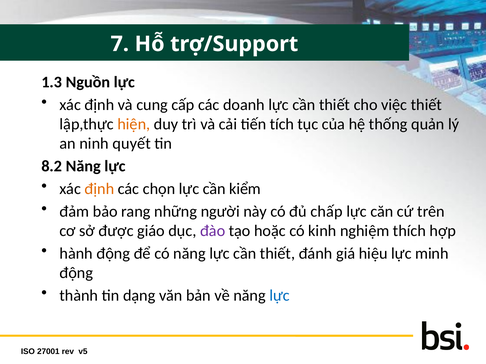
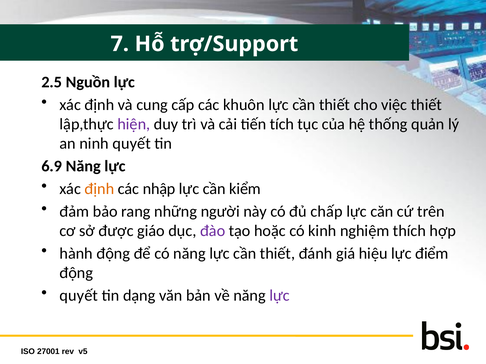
1.3: 1.3 -> 2.5 (52, 82)
doanh: doanh -> khuôn (244, 105)
hiện colour: orange -> purple (134, 124)
8.2: 8.2 -> 6.9 (52, 166)
chọn: chọn -> nhập (159, 189)
minh: minh -> điểm (432, 254)
thành: thành -> quyết (79, 296)
lực colour: blue -> purple (280, 296)
